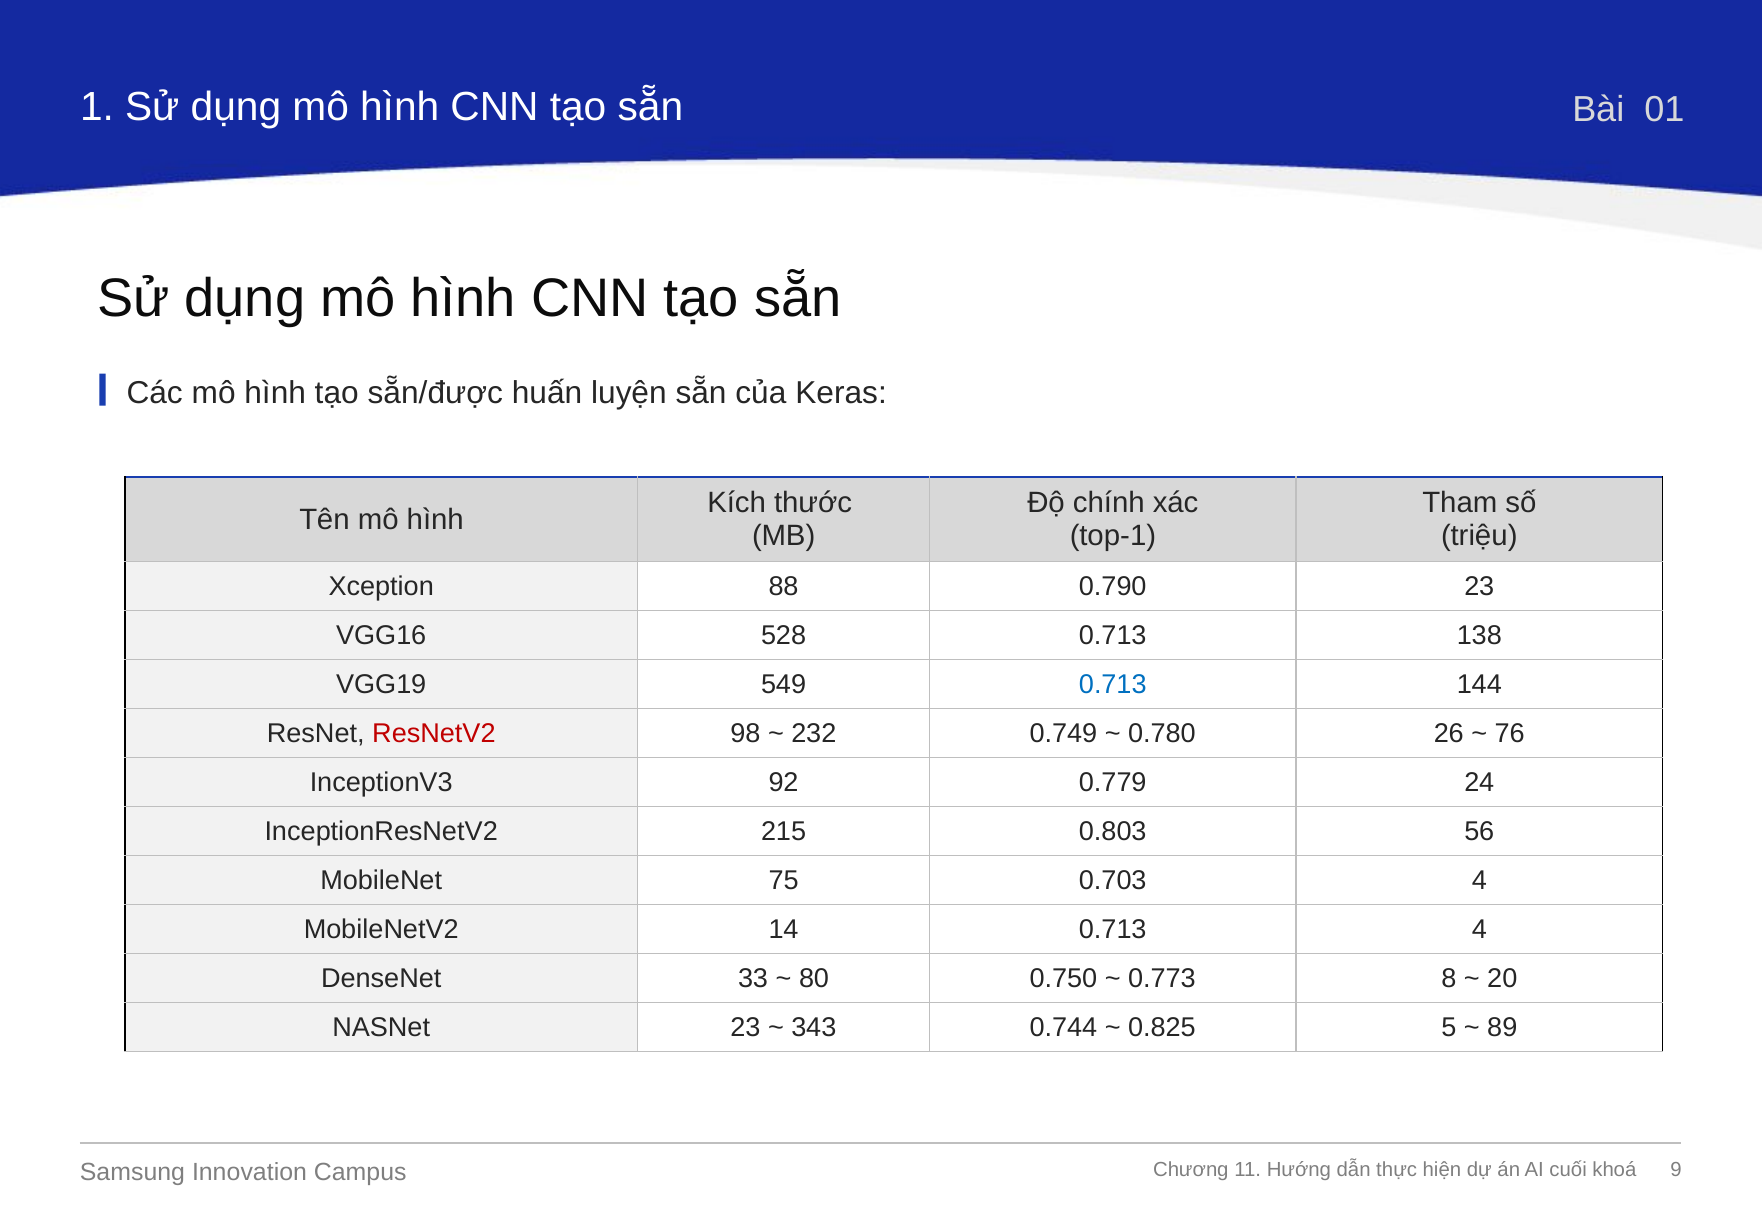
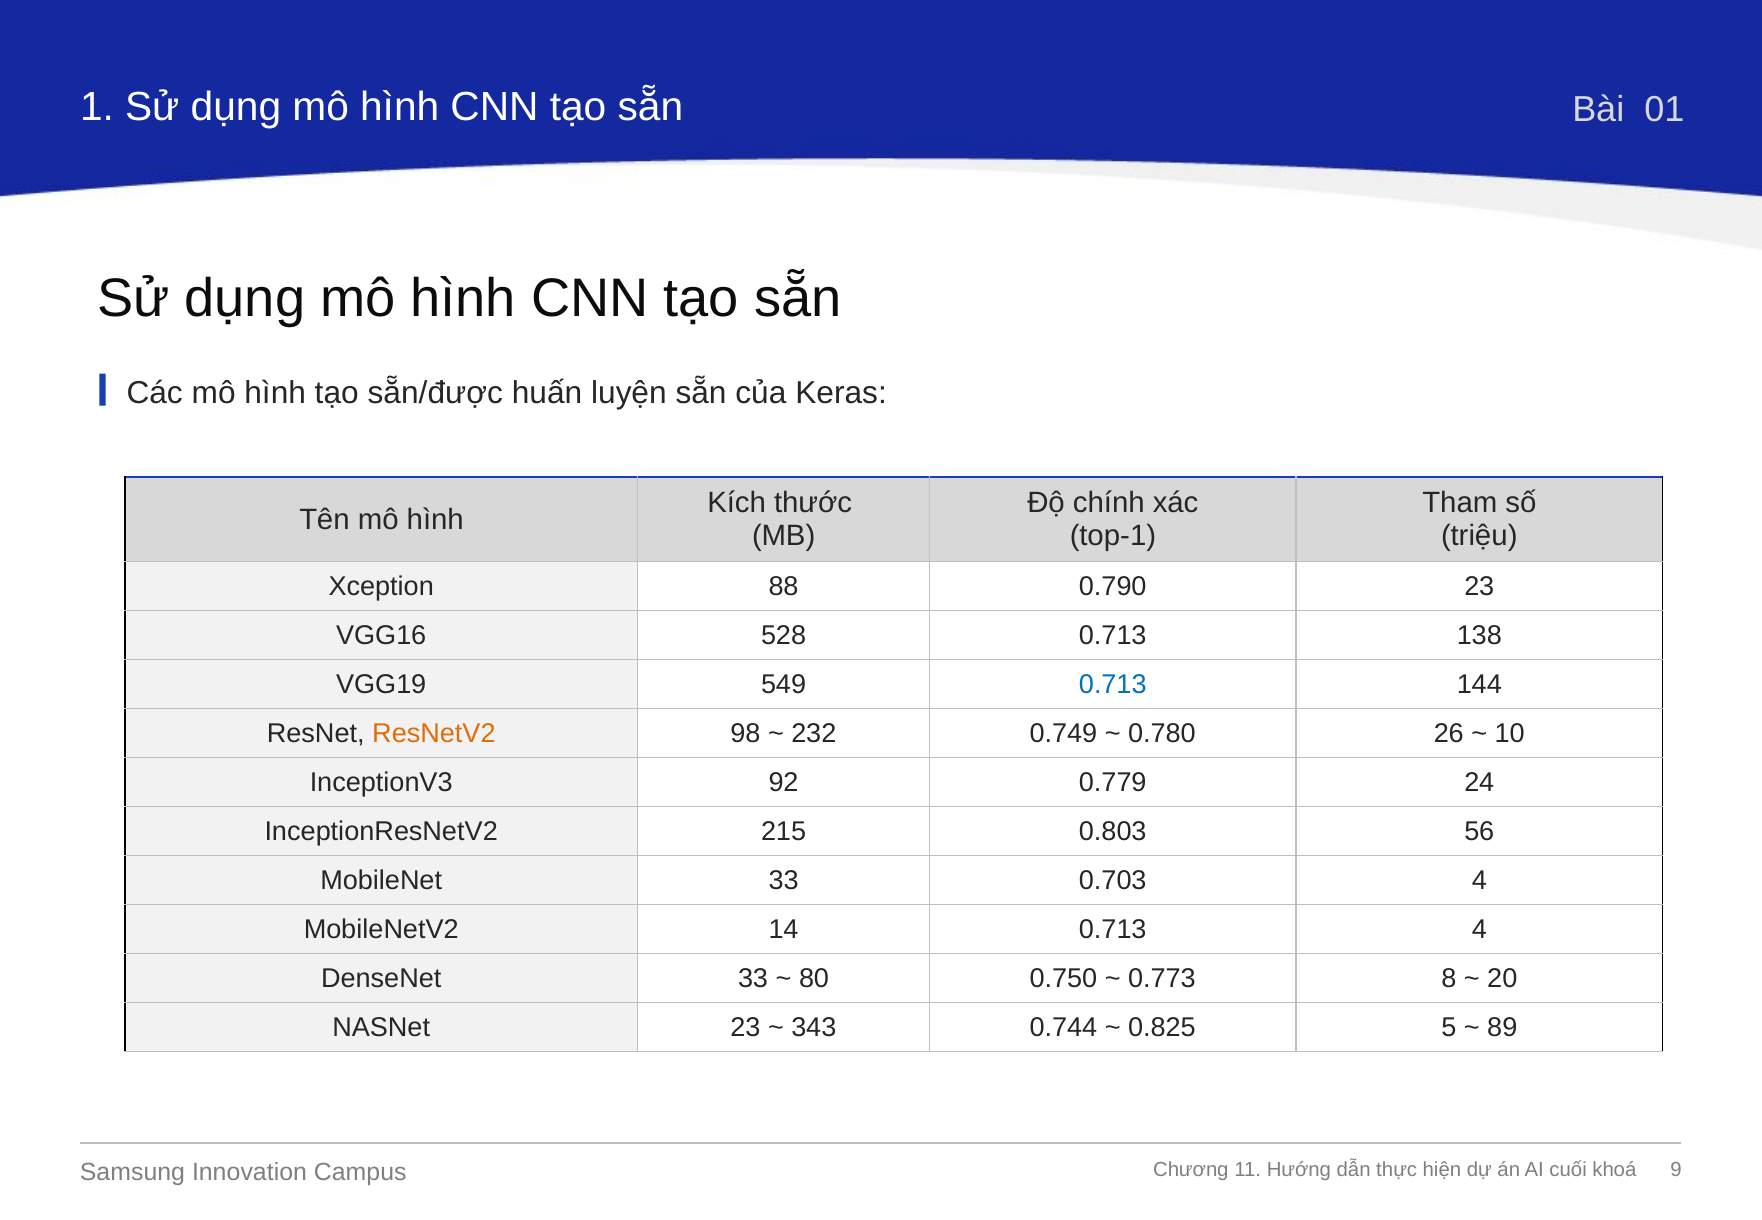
ResNetV2 colour: red -> orange (434, 734)
76: 76 -> 10 (1510, 734)
MobileNet 75: 75 -> 33 (784, 881)
